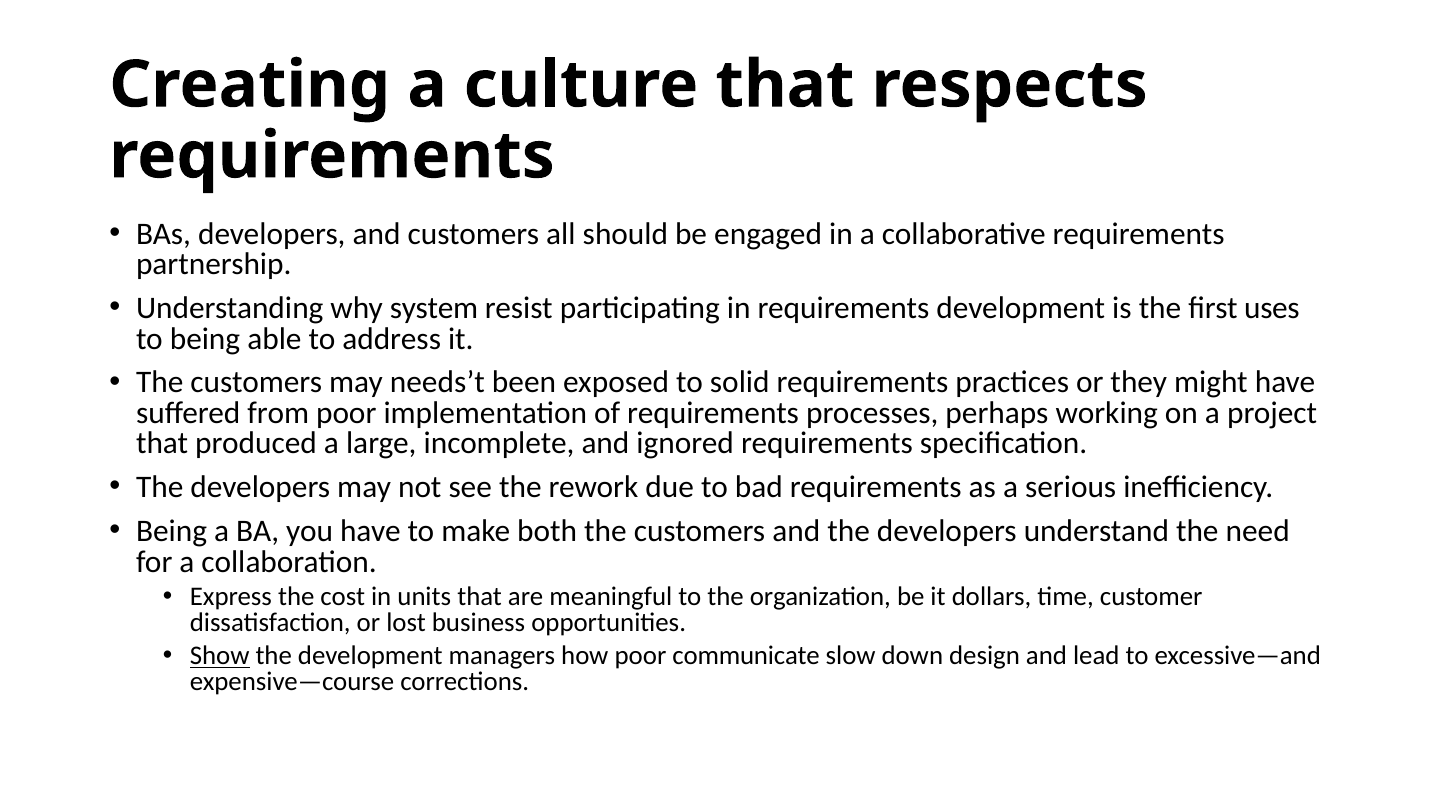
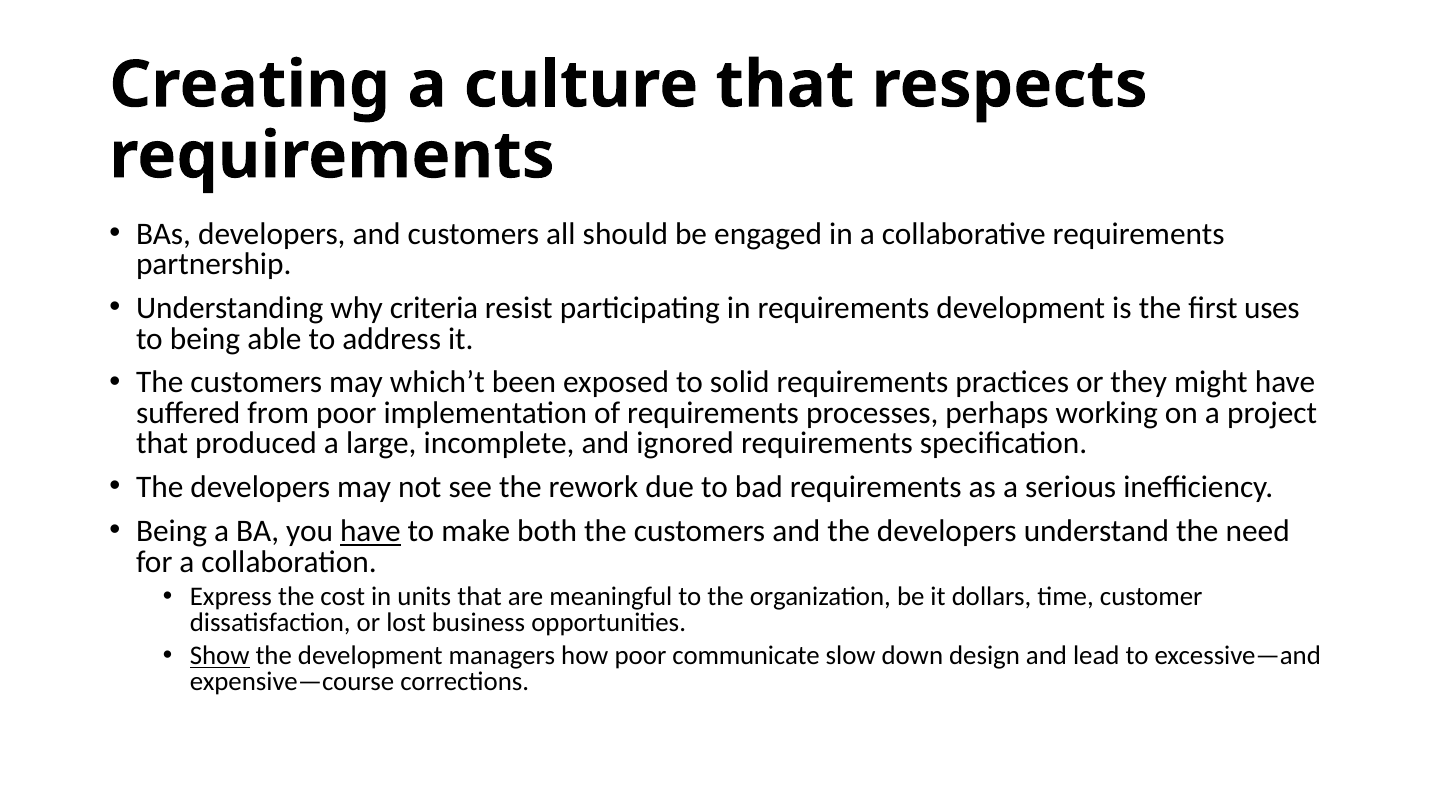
system: system -> criteria (434, 308)
needs’t: needs’t -> which’t (437, 383)
have underline: none -> present (370, 531)
